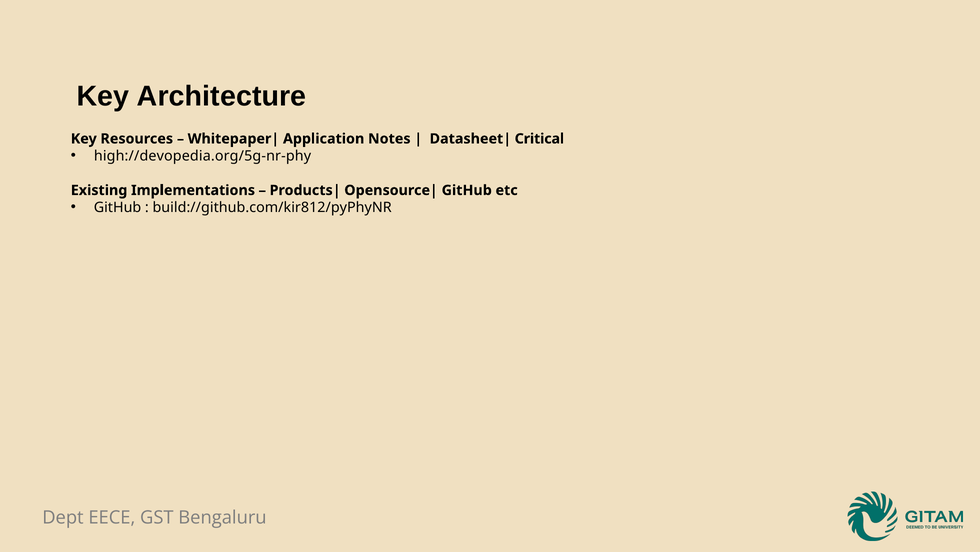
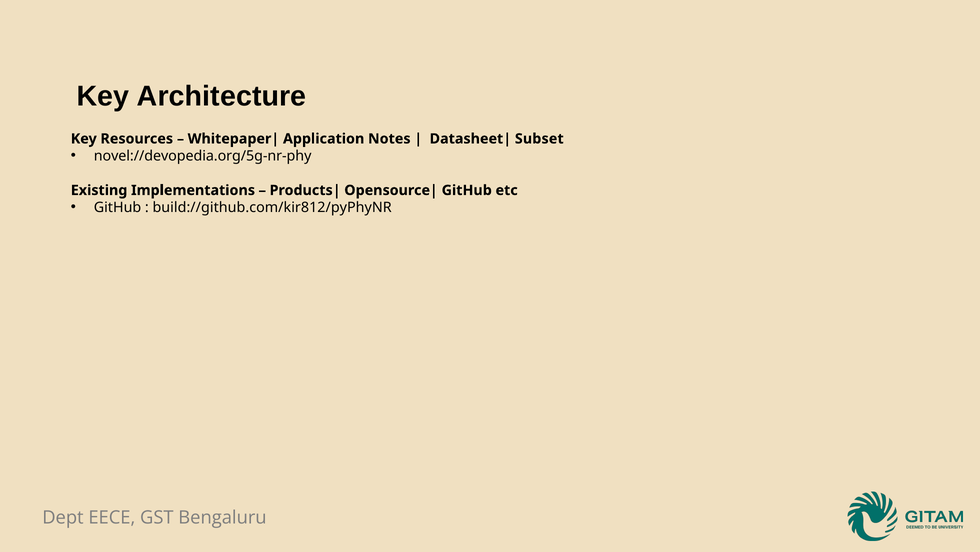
Critical: Critical -> Subset (539, 139)
high://devopedia.org/5g-nr-phy: high://devopedia.org/5g-nr-phy -> novel://devopedia.org/5g-nr-phy (203, 156)
